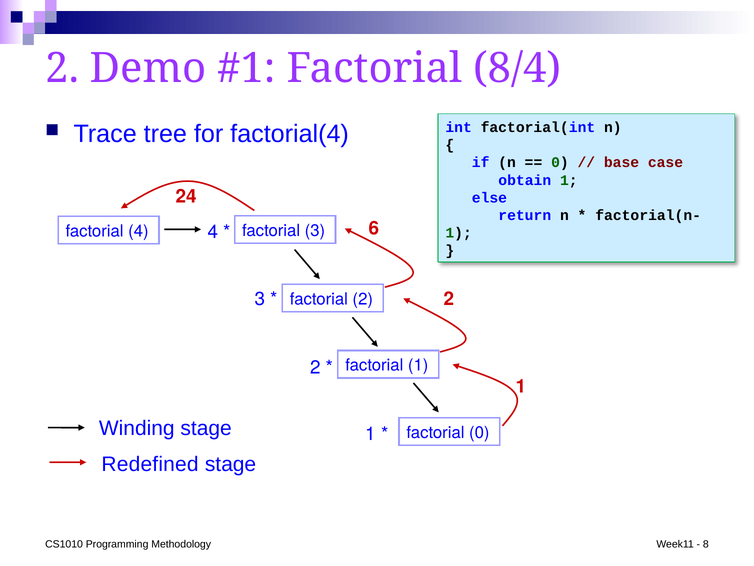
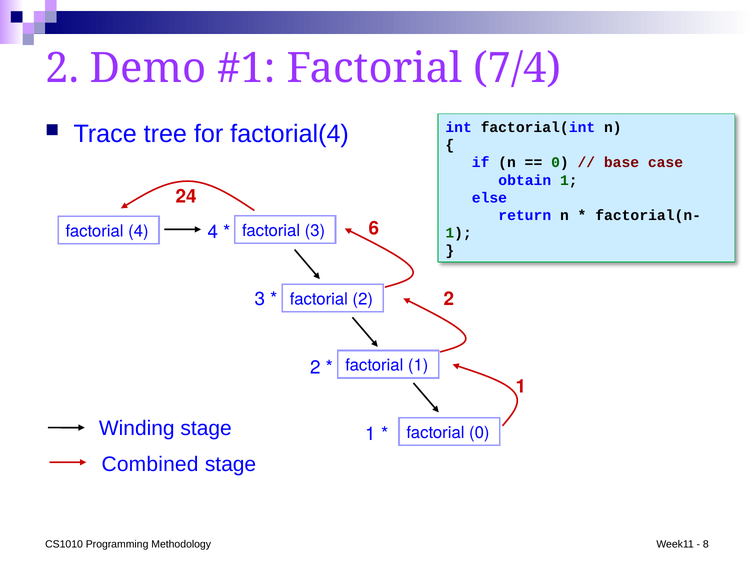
8/4: 8/4 -> 7/4 (517, 68)
Redefined: Redefined -> Combined (150, 464)
